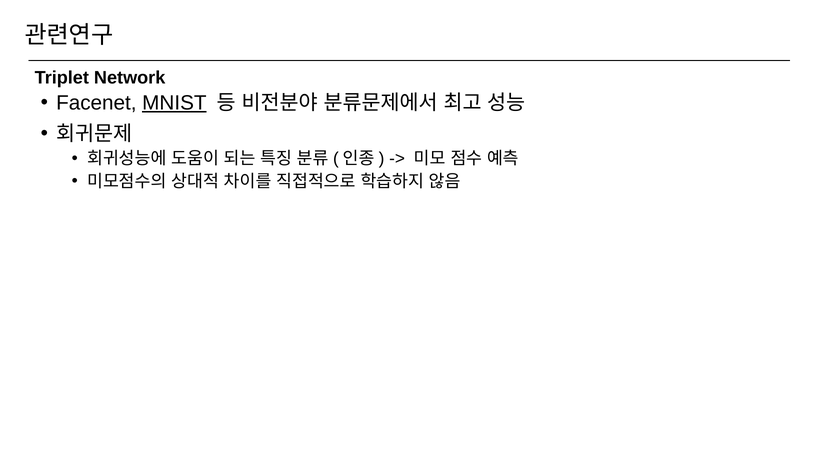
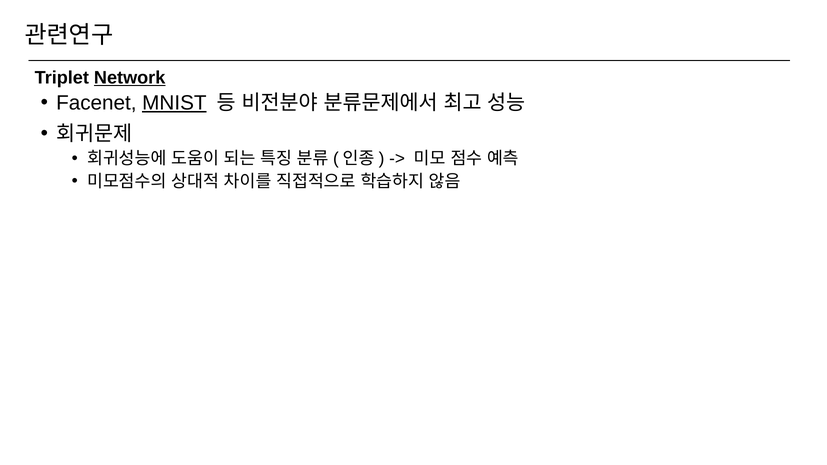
Network underline: none -> present (130, 78)
